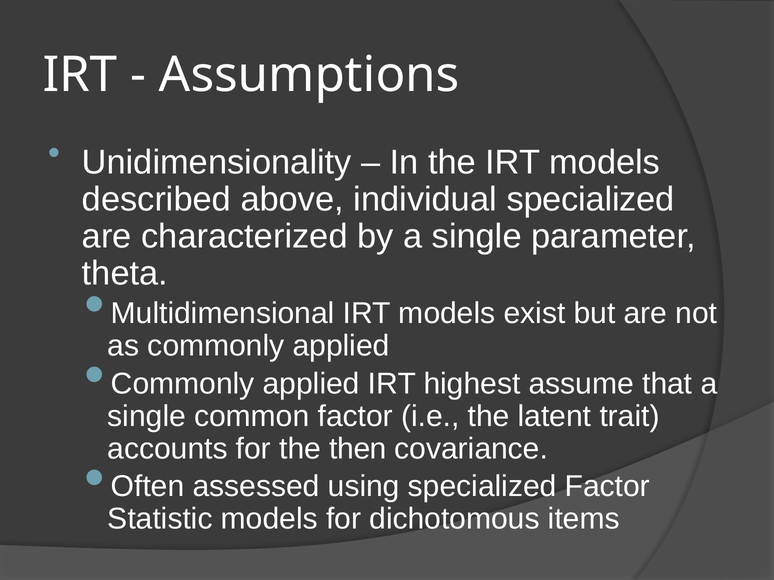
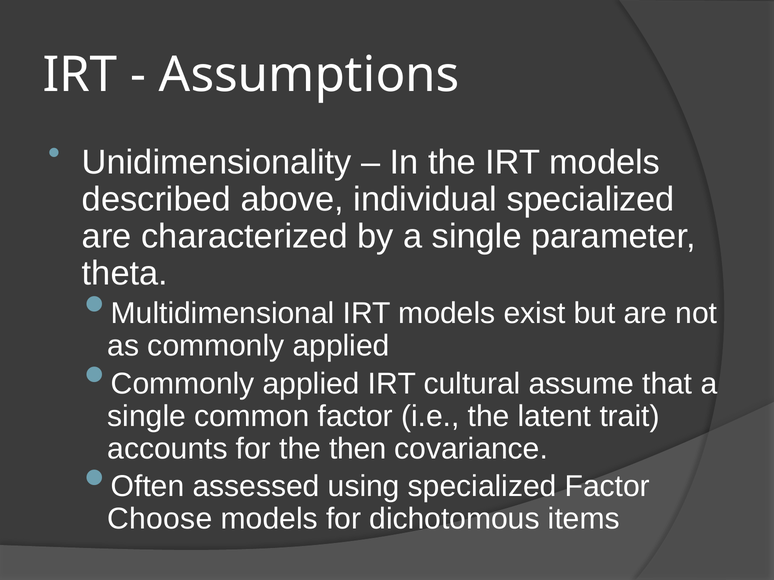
highest: highest -> cultural (472, 384)
Statistic: Statistic -> Choose (160, 519)
